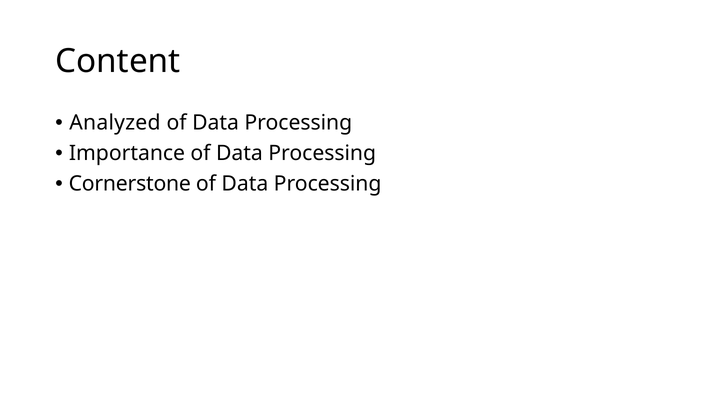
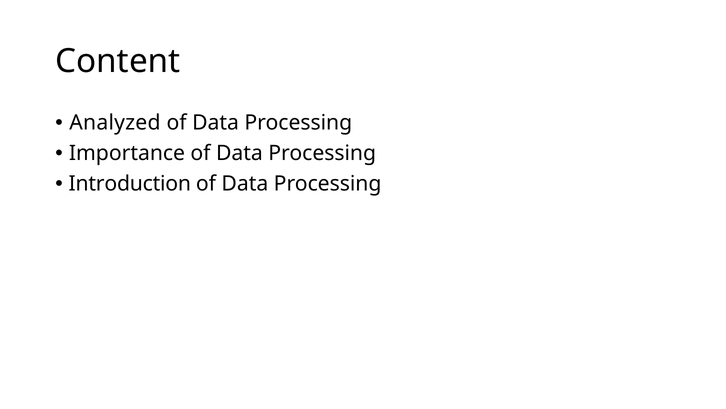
Cornerstone: Cornerstone -> Introduction (130, 184)
